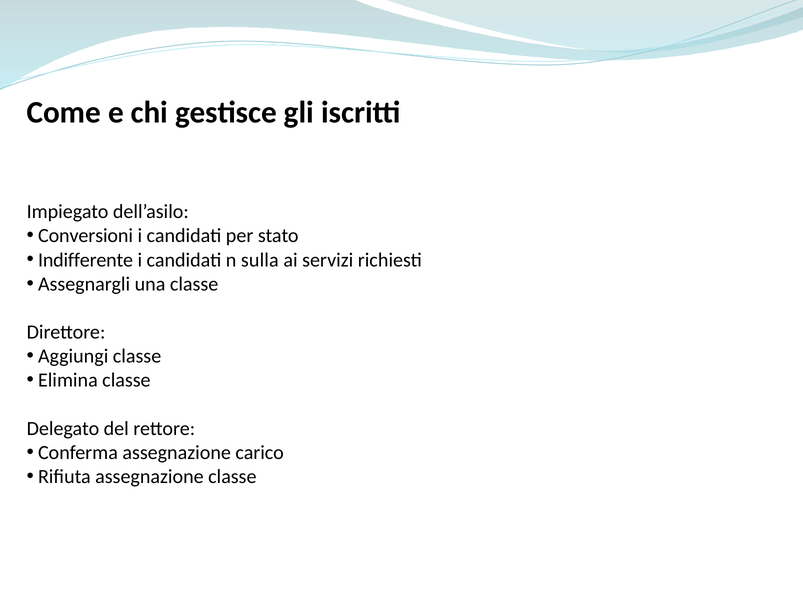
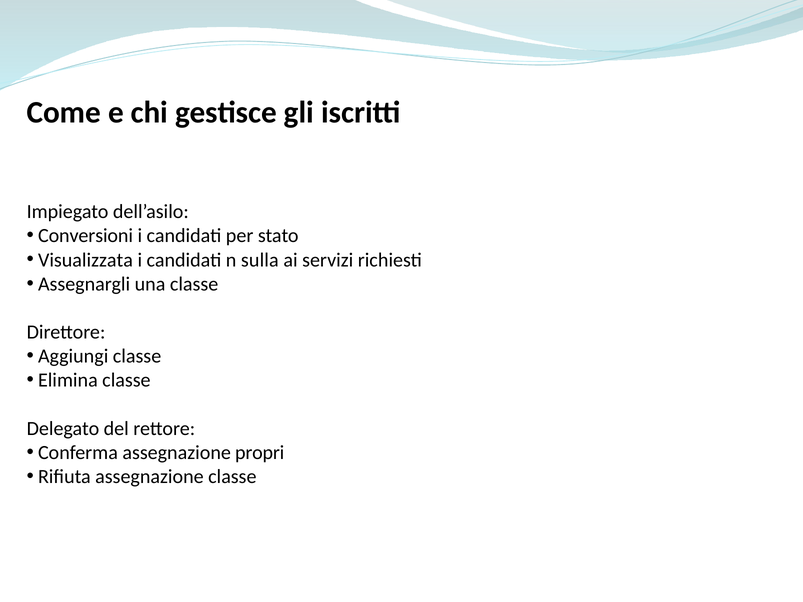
Indifferente: Indifferente -> Visualizzata (85, 260)
carico: carico -> propri (260, 453)
